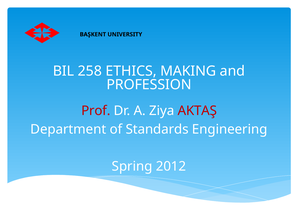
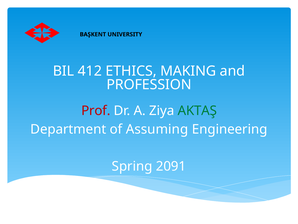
258: 258 -> 412 (90, 71)
AKTAŞ colour: red -> green (197, 110)
Standards: Standards -> Assuming (157, 129)
2012: 2012 -> 2091 (171, 166)
